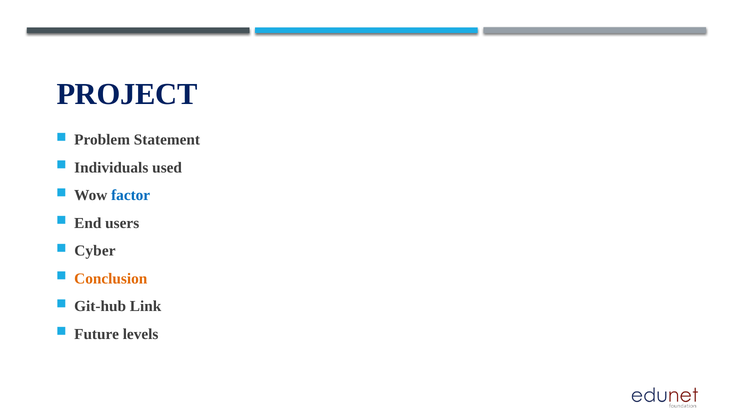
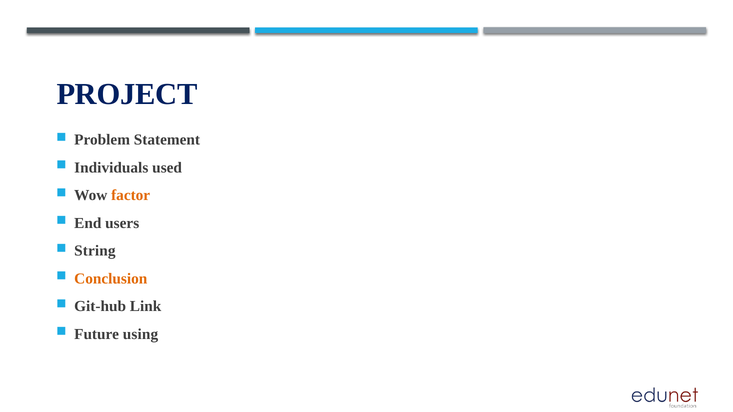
factor colour: blue -> orange (131, 196)
Cyber: Cyber -> String (95, 251)
levels: levels -> using (140, 334)
